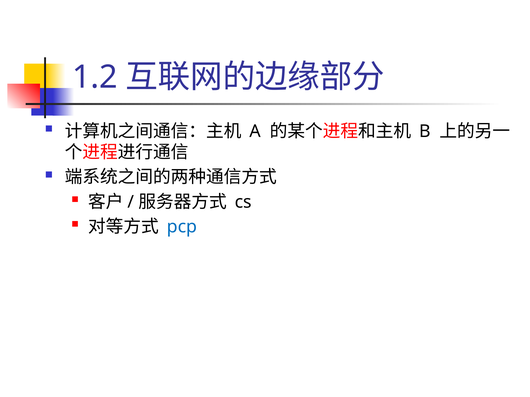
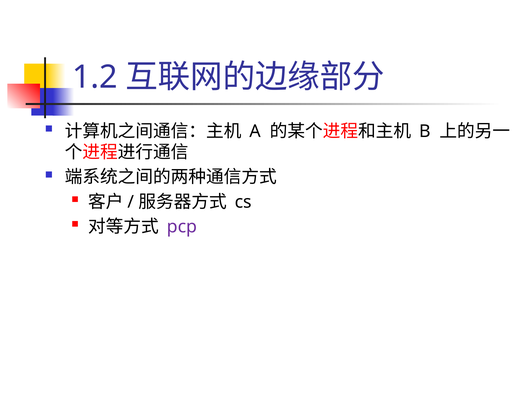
pcp colour: blue -> purple (182, 227)
